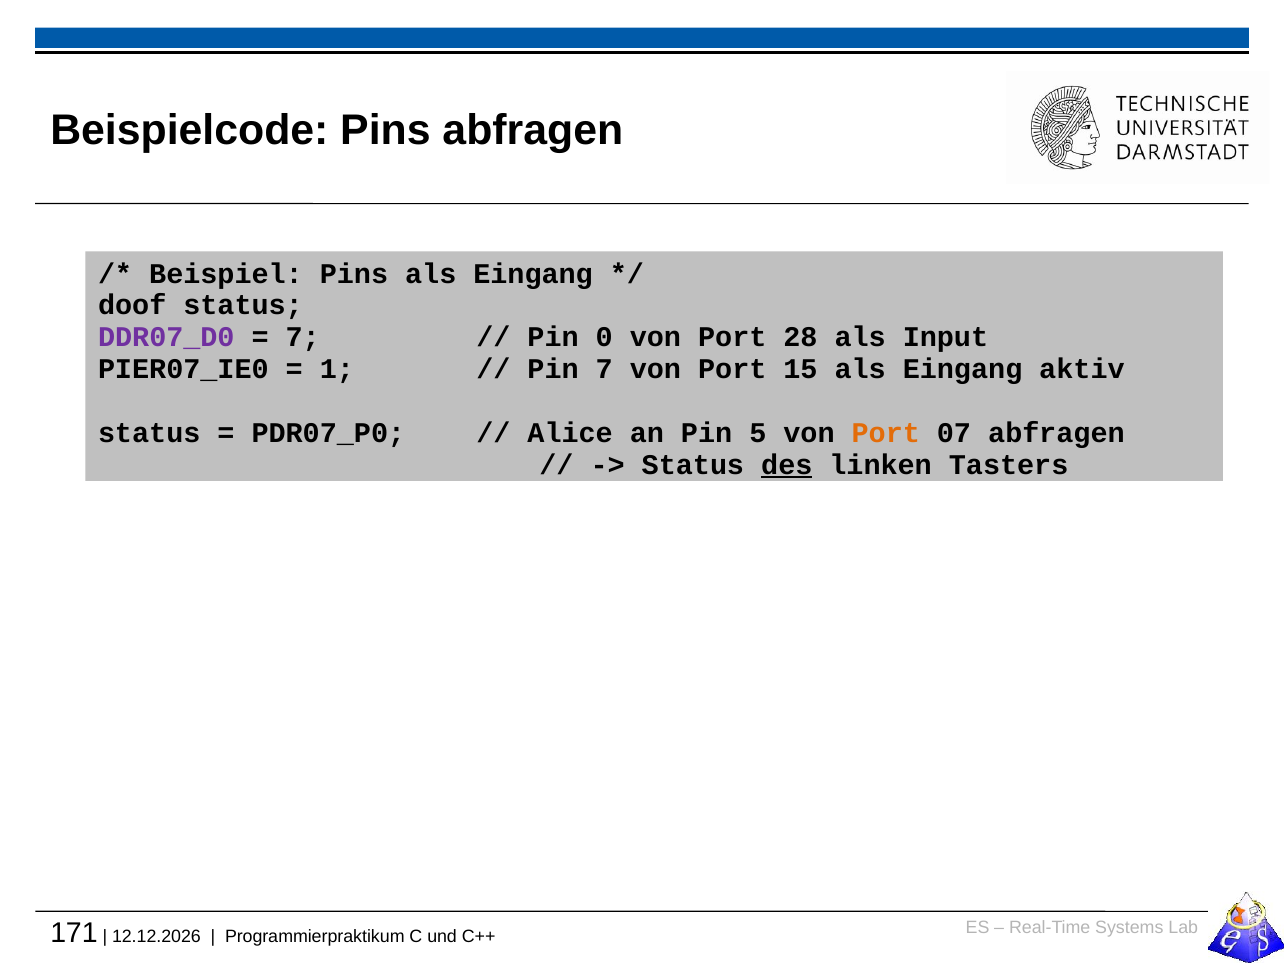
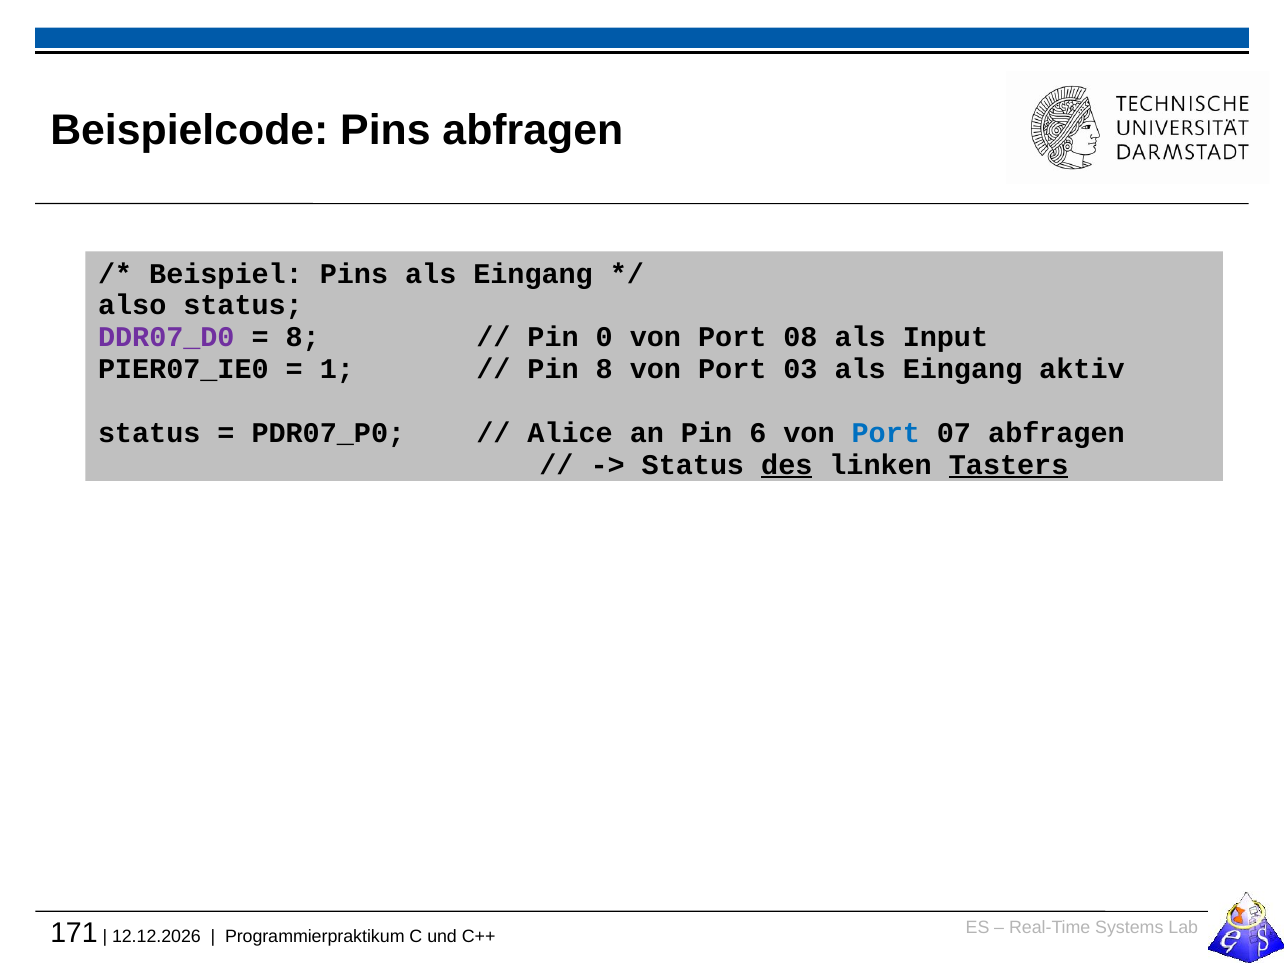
doof: doof -> also (132, 306)
7: 7 -> 8 (303, 337)
28: 28 -> 08 (800, 337)
Pin 7: 7 -> 8 (604, 369)
15: 15 -> 03 (800, 369)
5: 5 -> 6 (758, 433)
Port colour: orange -> blue (886, 433)
Tasters underline: none -> present (1009, 465)
